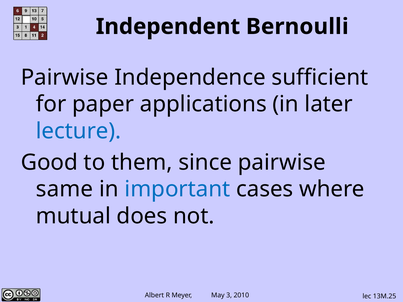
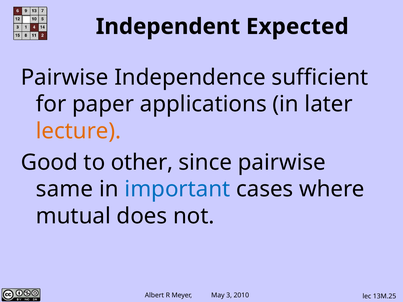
Bernoulli: Bernoulli -> Expected (297, 27)
lecture colour: blue -> orange (79, 131)
them: them -> other (142, 163)
